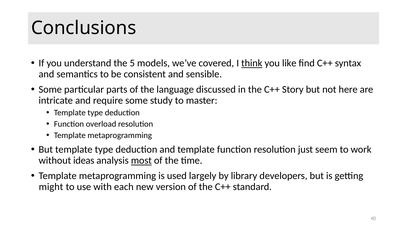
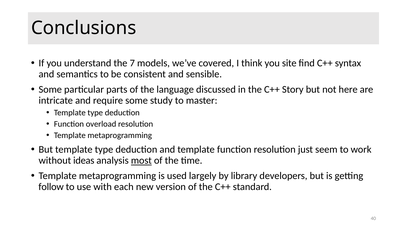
5: 5 -> 7 (132, 63)
think underline: present -> none (252, 63)
like: like -> site (289, 63)
might: might -> follow (51, 187)
